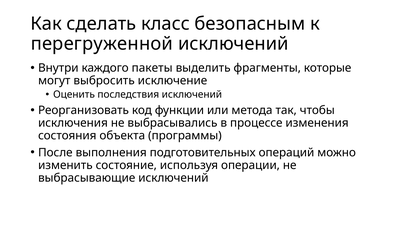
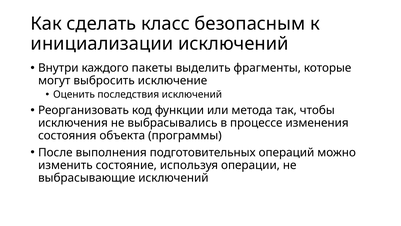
перегруженной: перегруженной -> инициализации (102, 44)
